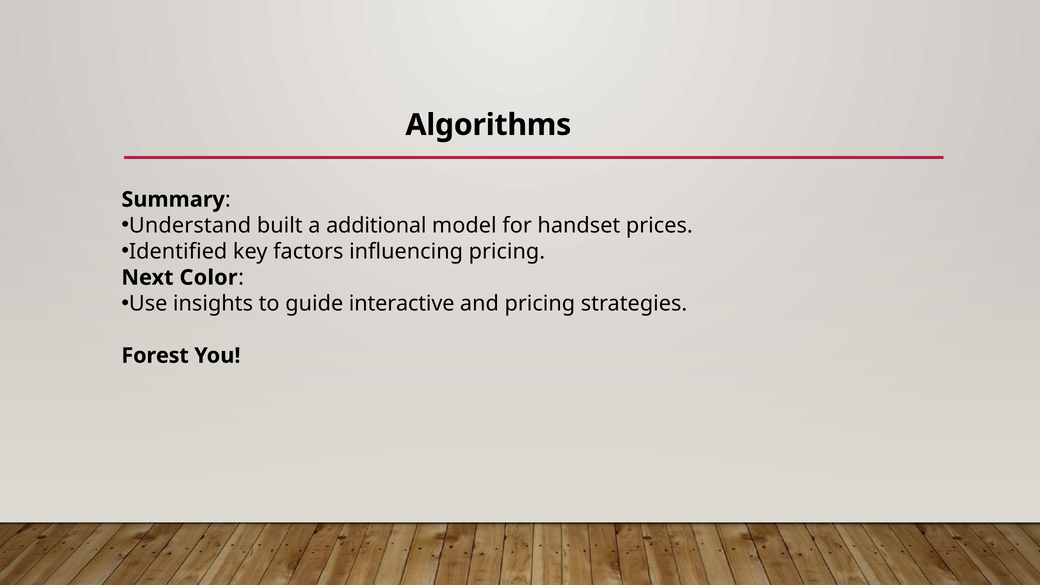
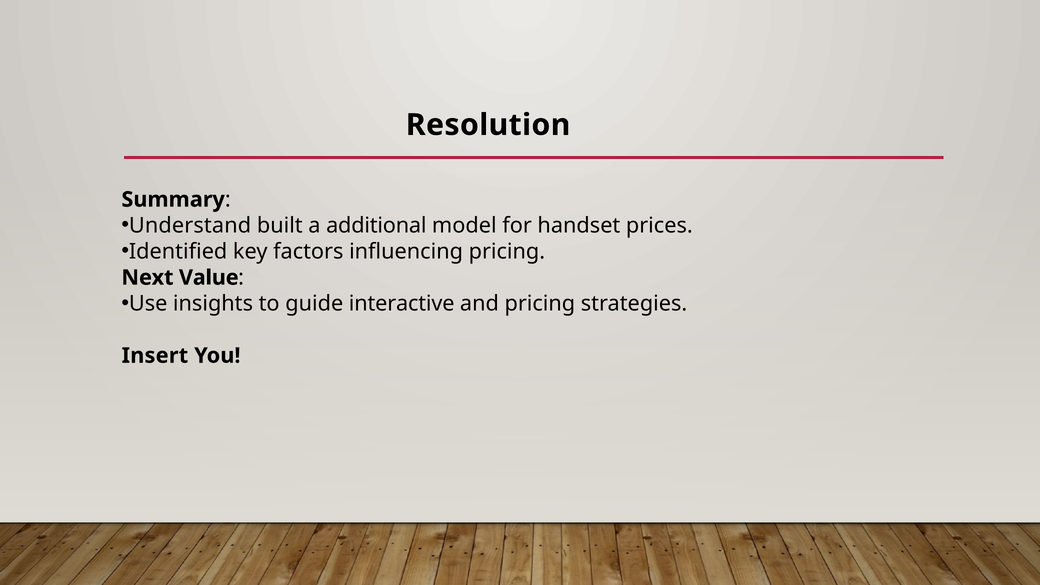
Algorithms: Algorithms -> Resolution (488, 125)
Color: Color -> Value (209, 278)
Forest: Forest -> Insert (155, 356)
